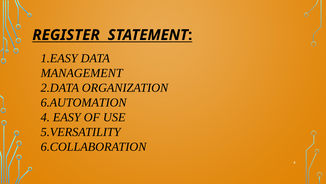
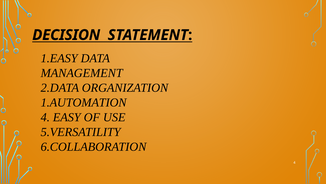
REGISTER: REGISTER -> DECISION (66, 35)
6.AUTOMATION: 6.AUTOMATION -> 1.AUTOMATION (84, 102)
